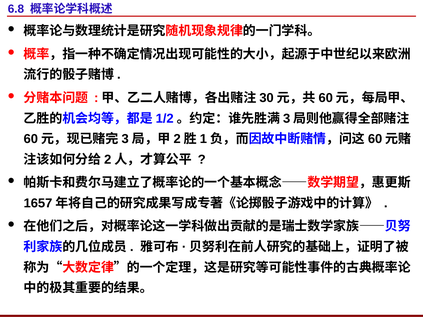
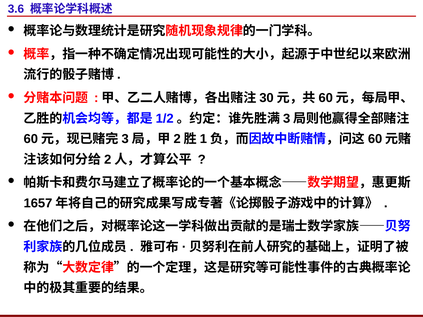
6.8: 6.8 -> 3.6 (16, 9)
